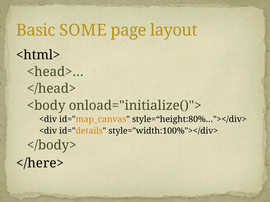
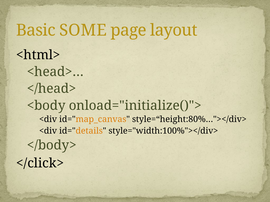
</here>: </here> -> </click> (40, 164)
